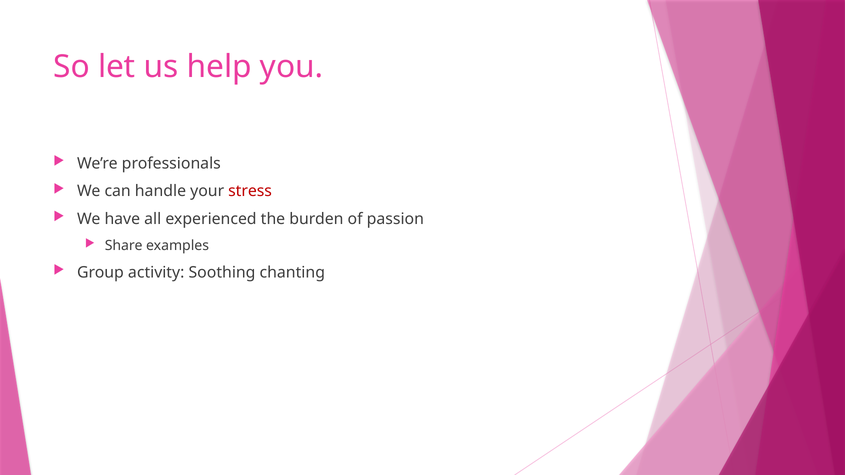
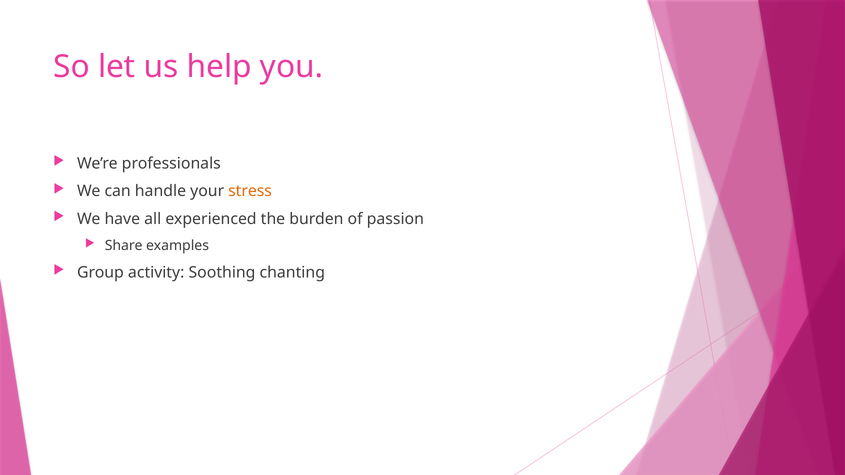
stress colour: red -> orange (250, 191)
